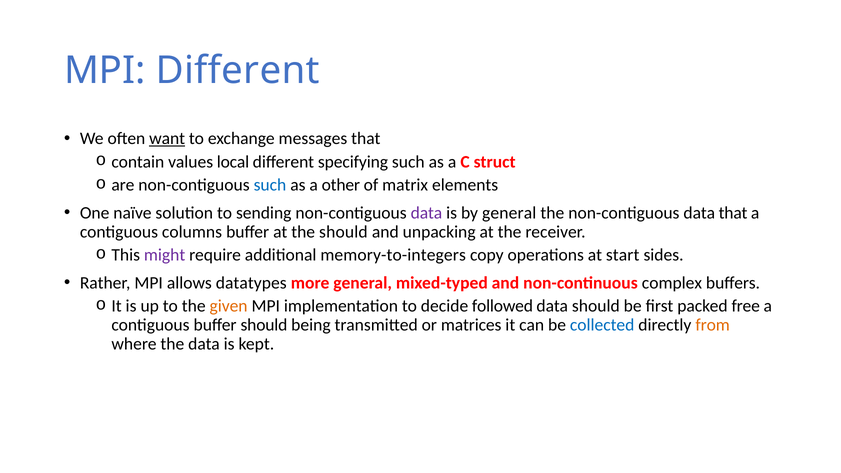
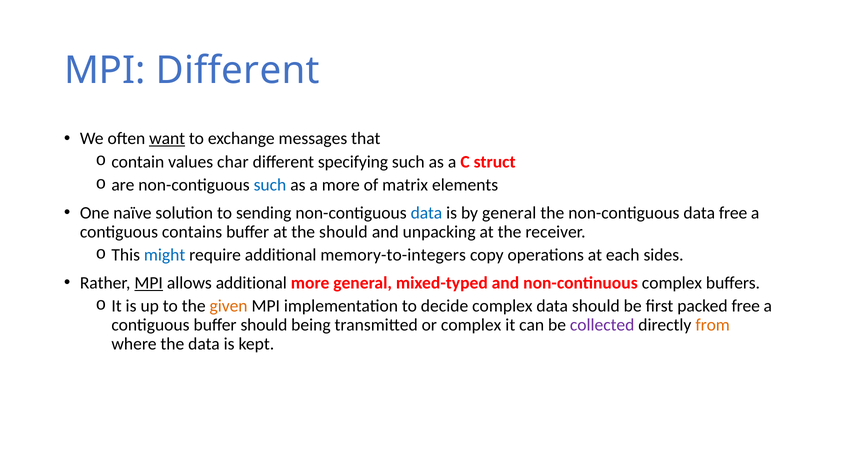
local: local -> char (233, 162)
a other: other -> more (341, 185)
data colour: purple -> blue (426, 213)
data that: that -> free (733, 213)
columns: columns -> contains (192, 232)
might colour: purple -> blue (165, 255)
start: start -> each (623, 255)
MPI underline: none -> present (149, 283)
allows datatypes: datatypes -> additional (251, 283)
decide followed: followed -> complex (502, 306)
or matrices: matrices -> complex (471, 325)
collected colour: blue -> purple (602, 325)
